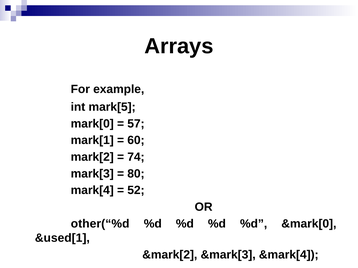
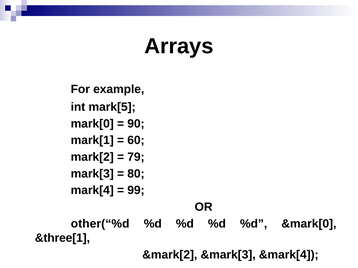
57: 57 -> 90 (136, 124)
74: 74 -> 79 (136, 157)
52: 52 -> 99 (136, 191)
&used[1: &used[1 -> &three[1 (62, 238)
